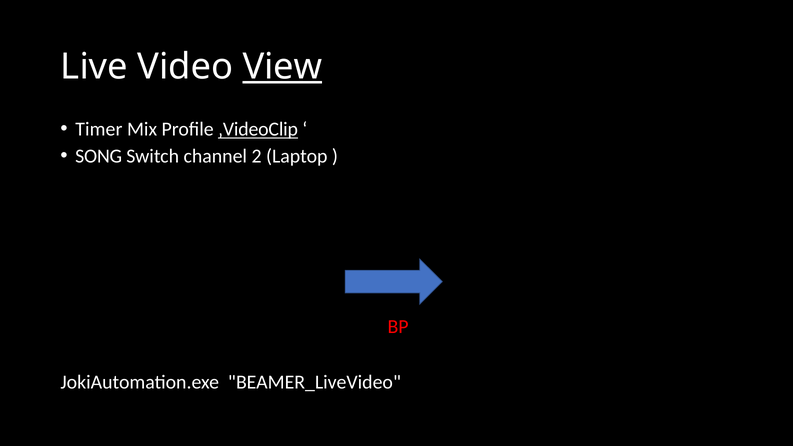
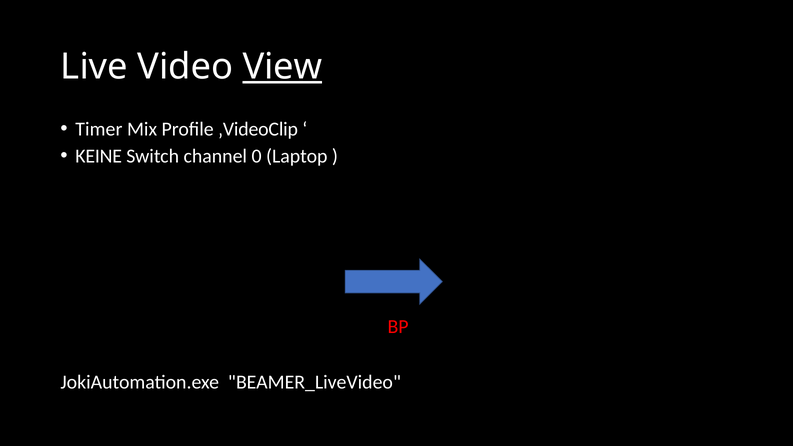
‚VideoClip underline: present -> none (258, 129)
SONG: SONG -> KEINE (99, 156)
2: 2 -> 0 (257, 156)
